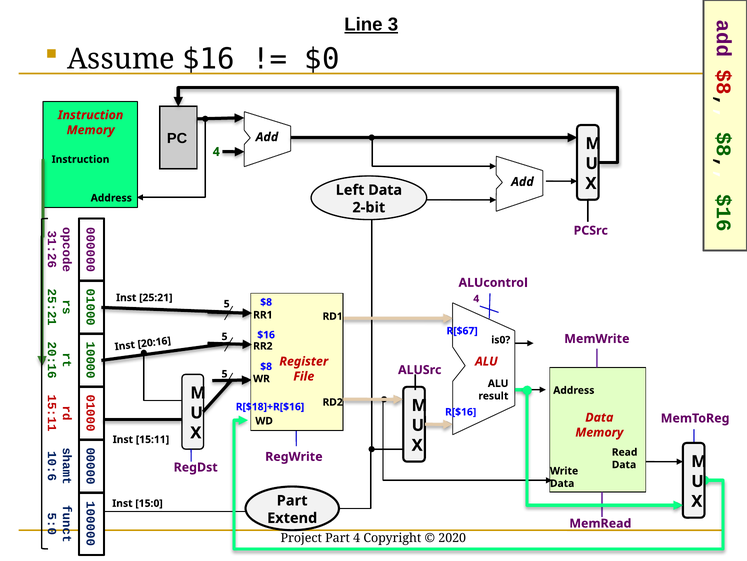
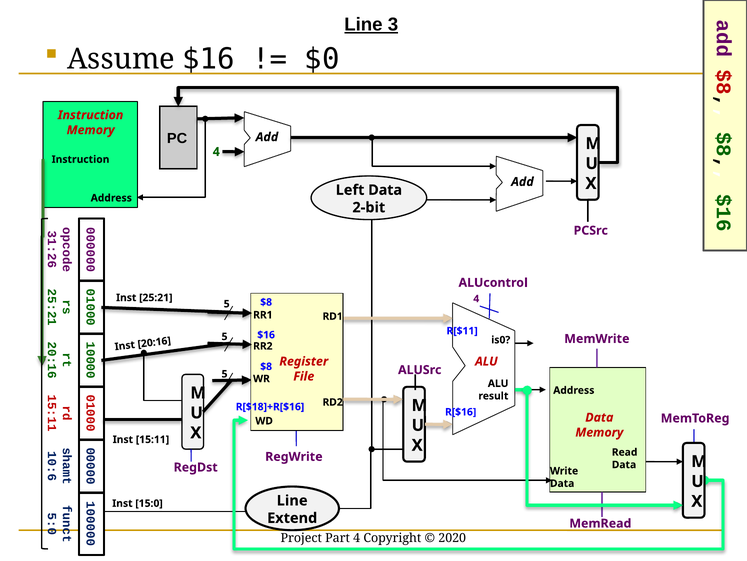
R[$67: R[$67 -> R[$11 (462, 330)
Part: Part -> Line (292, 500)
